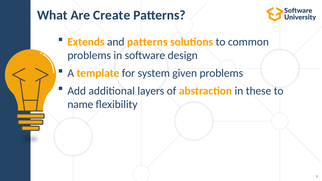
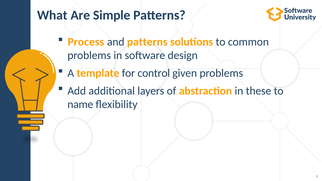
Create: Create -> Simple (112, 15)
Extends: Extends -> Process (86, 42)
system: system -> control (154, 73)
